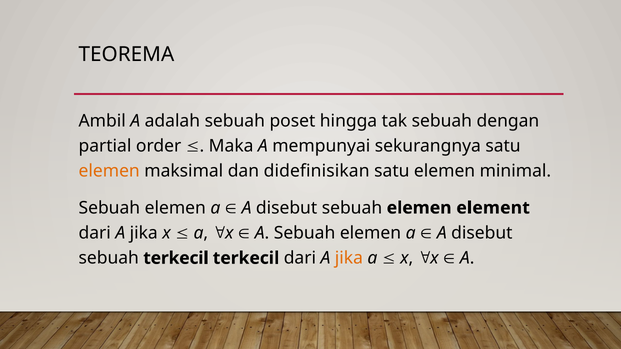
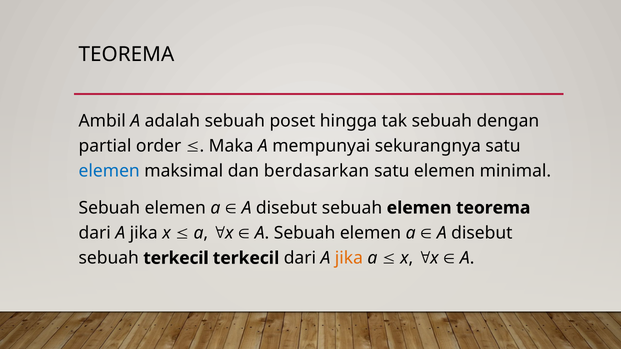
elemen colour: orange -> blue (109, 171)
didefinisikan: didefinisikan -> berdasarkan (317, 171)
elemen element: element -> teorema (493, 208)
